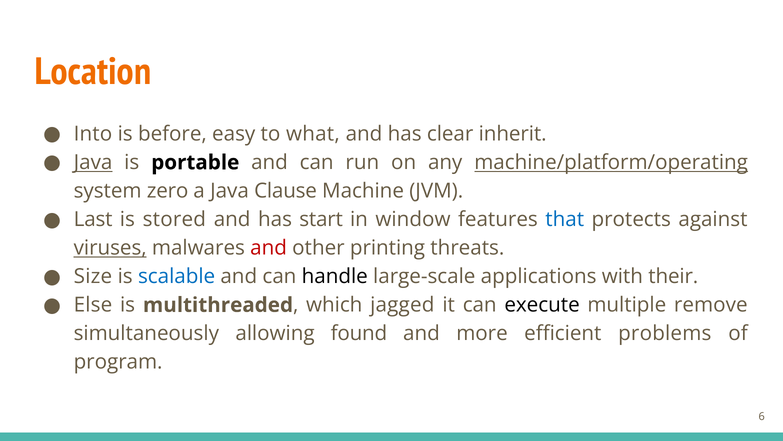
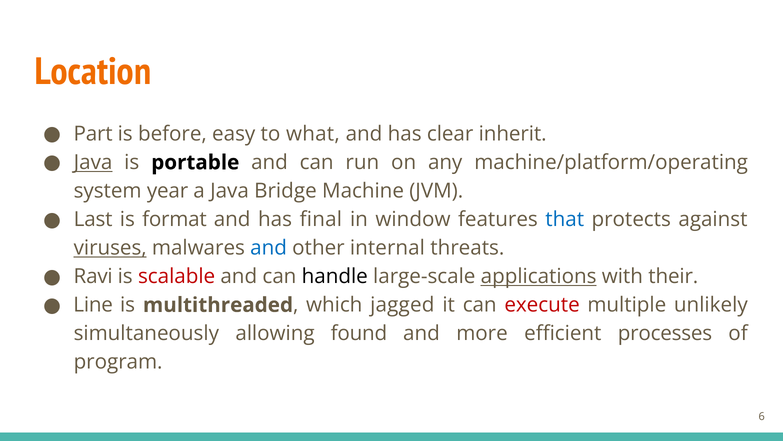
Into: Into -> Part (93, 134)
machine/platform/operating underline: present -> none (611, 162)
zero: zero -> year (168, 191)
Clause: Clause -> Bridge (285, 191)
stored: stored -> format (174, 219)
start: start -> final (321, 219)
and colour: red -> blue (269, 248)
printing: printing -> internal (387, 248)
Size: Size -> Ravi (93, 276)
scalable colour: blue -> red (177, 276)
applications underline: none -> present (539, 276)
Else: Else -> Line (93, 305)
execute colour: black -> red (542, 305)
remove: remove -> unlikely (711, 305)
problems: problems -> processes (665, 333)
